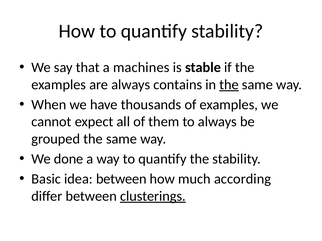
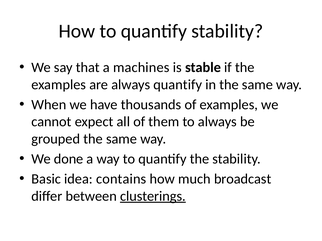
always contains: contains -> quantify (178, 85)
the underline: present -> none (229, 85)
idea between: between -> contains (121, 179)
according: according -> broadcast (243, 179)
